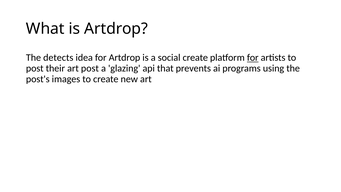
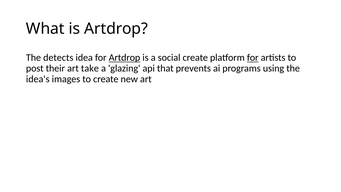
Artdrop underline: none -> present (125, 58)
art post: post -> take (90, 68)
post's: post's -> idea's (38, 79)
